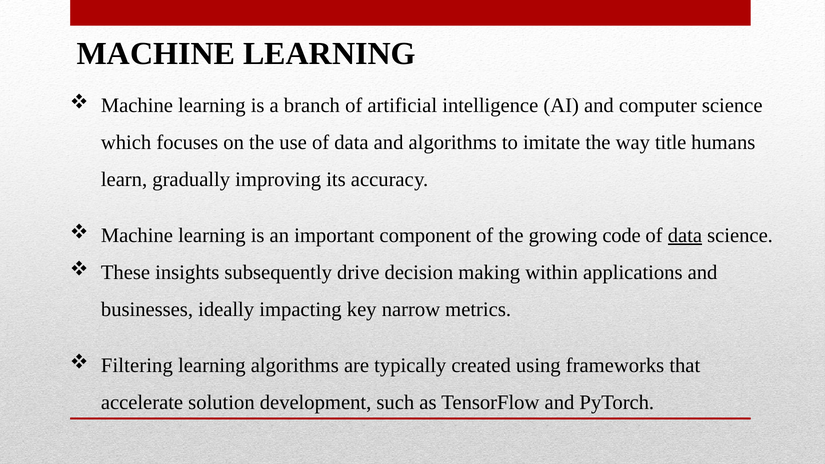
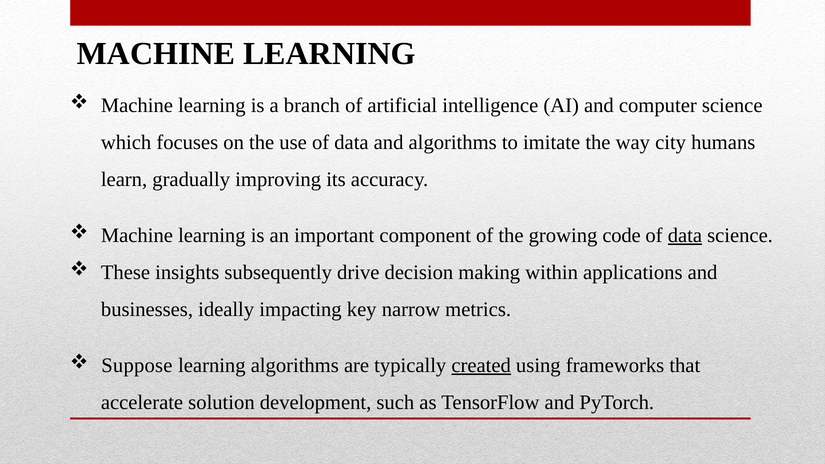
title: title -> city (671, 143)
Filtering: Filtering -> Suppose (137, 365)
created underline: none -> present (481, 365)
